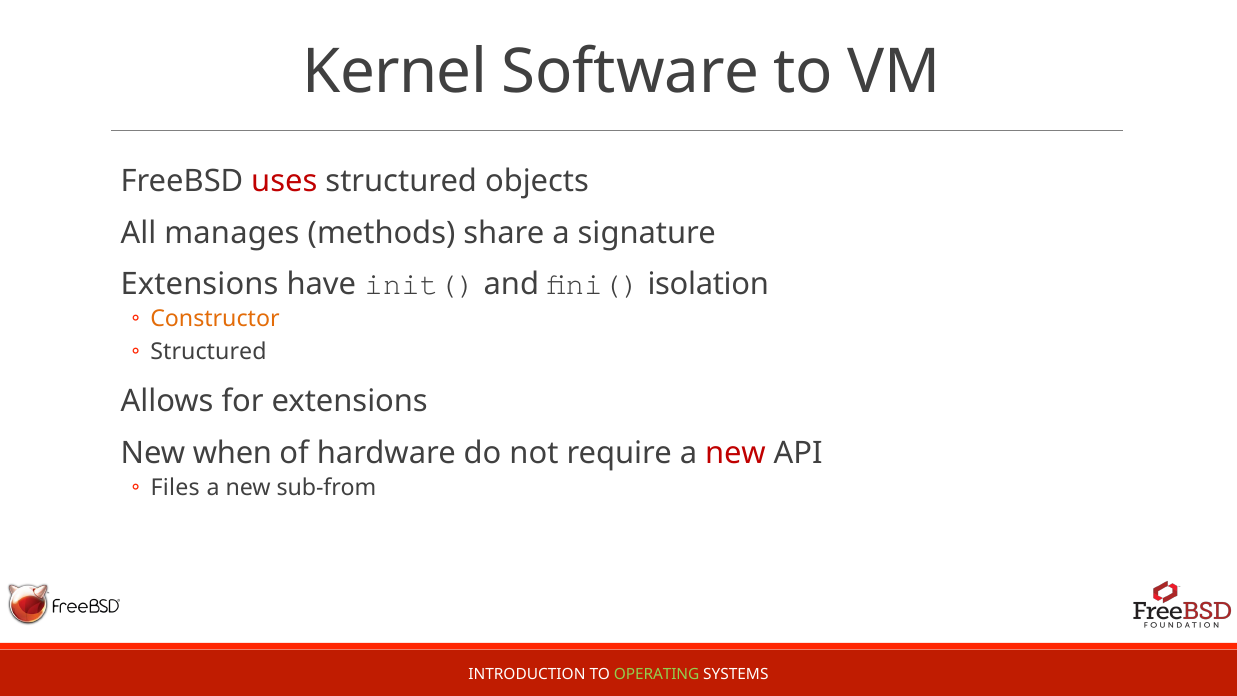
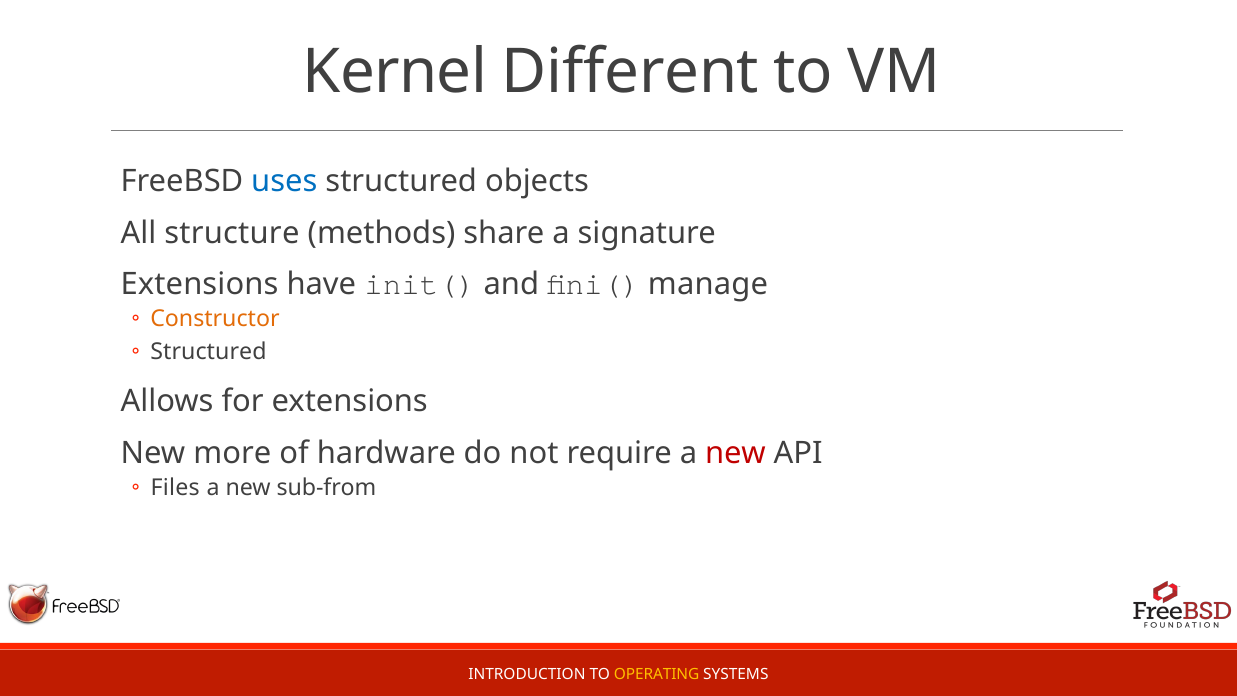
Software: Software -> Different (631, 72)
uses colour: red -> blue (284, 182)
manages: manages -> structure (232, 233)
isolation: isolation -> manage (708, 285)
when: when -> more (232, 453)
OPERATING colour: light green -> yellow (657, 674)
